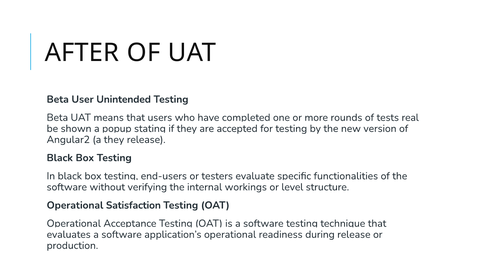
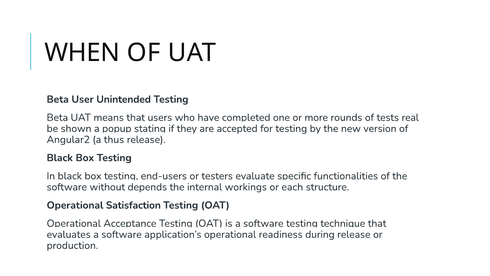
AFTER: AFTER -> WHEN (82, 53)
a they: they -> thus (114, 139)
verifying: verifying -> depends (147, 187)
level: level -> each (292, 187)
